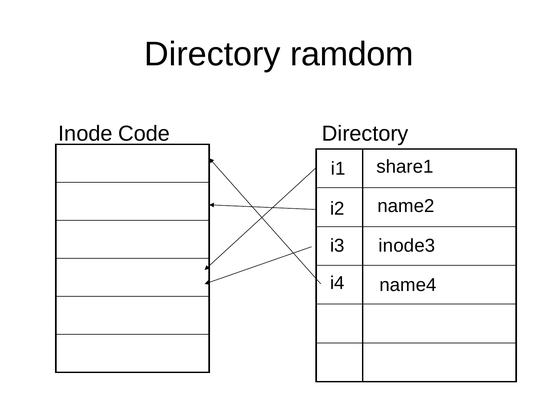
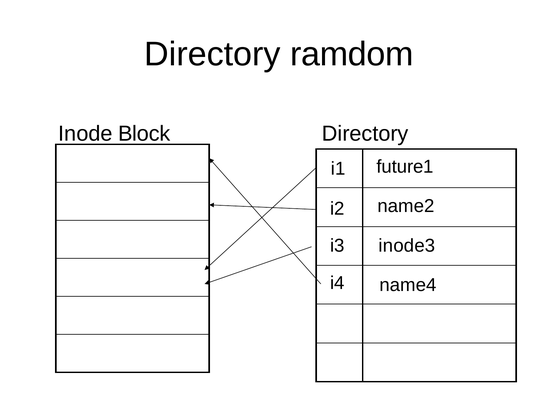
Code: Code -> Block (144, 134)
share1: share1 -> future1 (405, 166)
